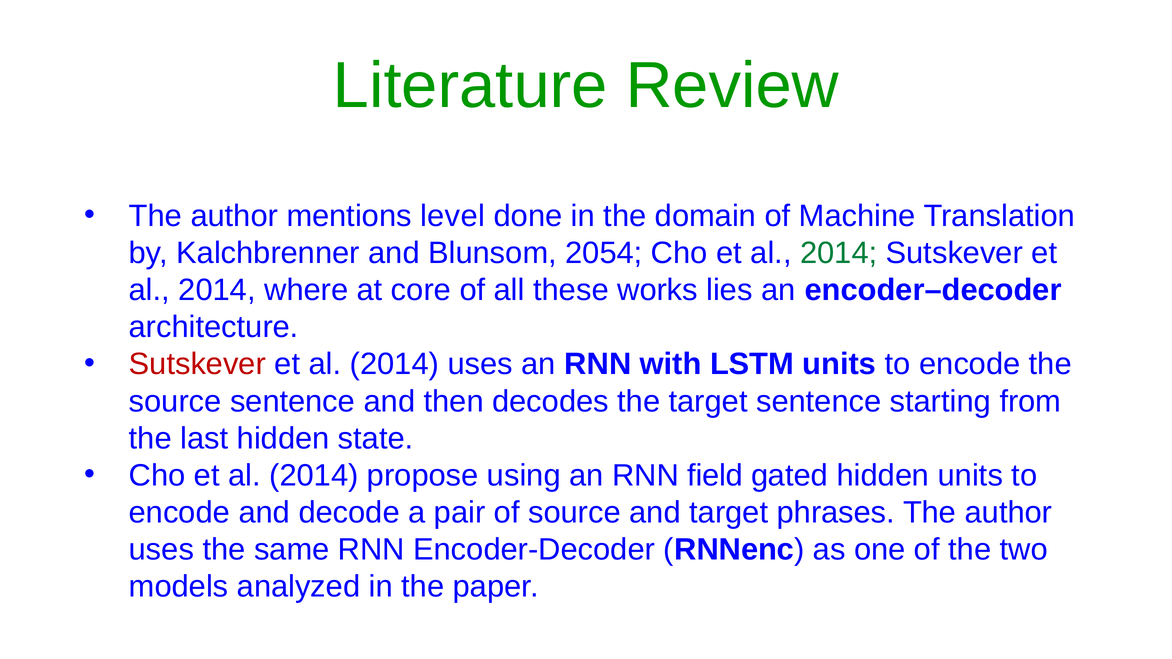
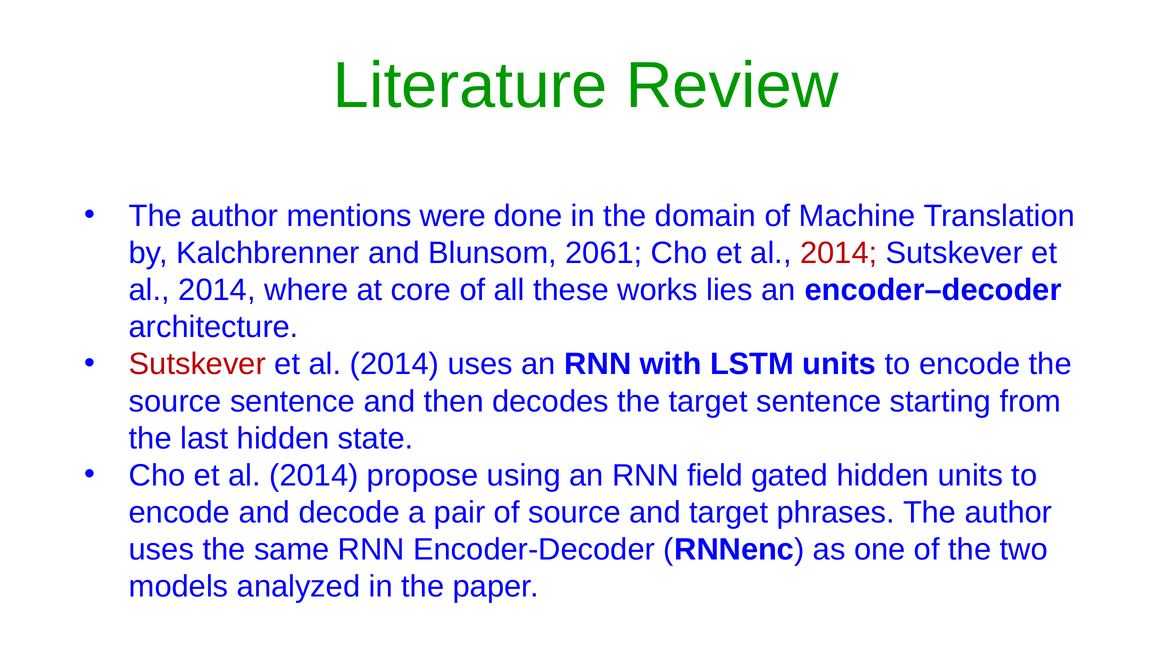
level: level -> were (453, 216)
2054: 2054 -> 2061 (604, 253)
2014 colour: green -> red (839, 253)
